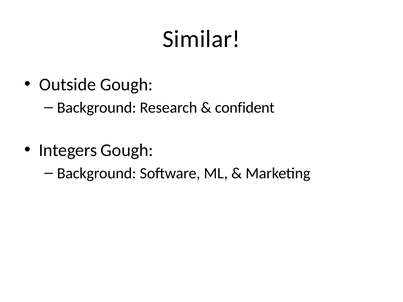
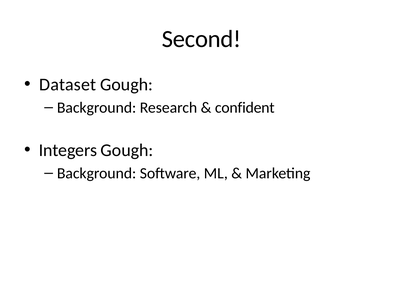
Similar: Similar -> Second (202, 39)
Outside: Outside -> Dataset (68, 85)
